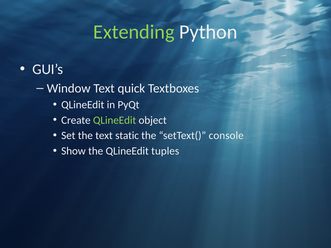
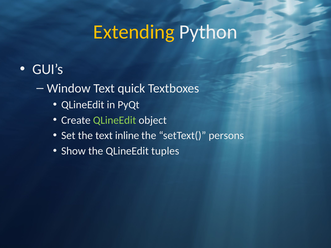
Extending colour: light green -> yellow (134, 32)
static: static -> inline (127, 136)
console: console -> persons (226, 136)
